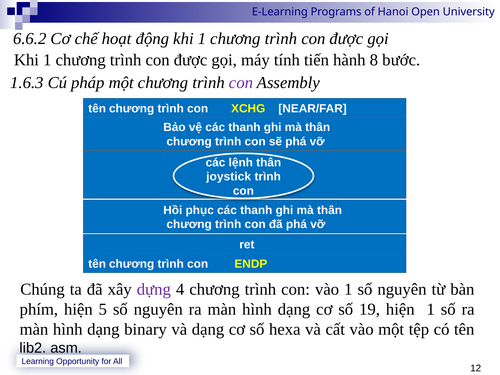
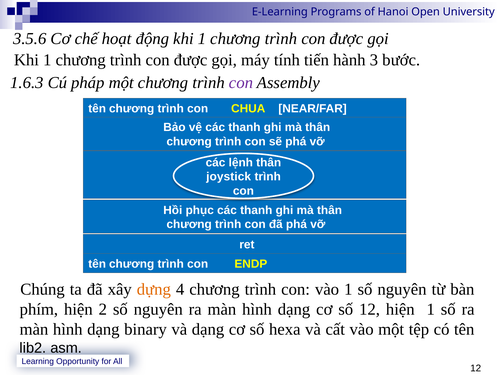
6.6.2: 6.6.2 -> 3.5.6 (30, 39)
8: 8 -> 3 (374, 60)
XCHG: XCHG -> CHUA (248, 109)
dựng colour: purple -> orange (154, 289)
5: 5 -> 2 (103, 309)
số 19: 19 -> 12 (370, 309)
